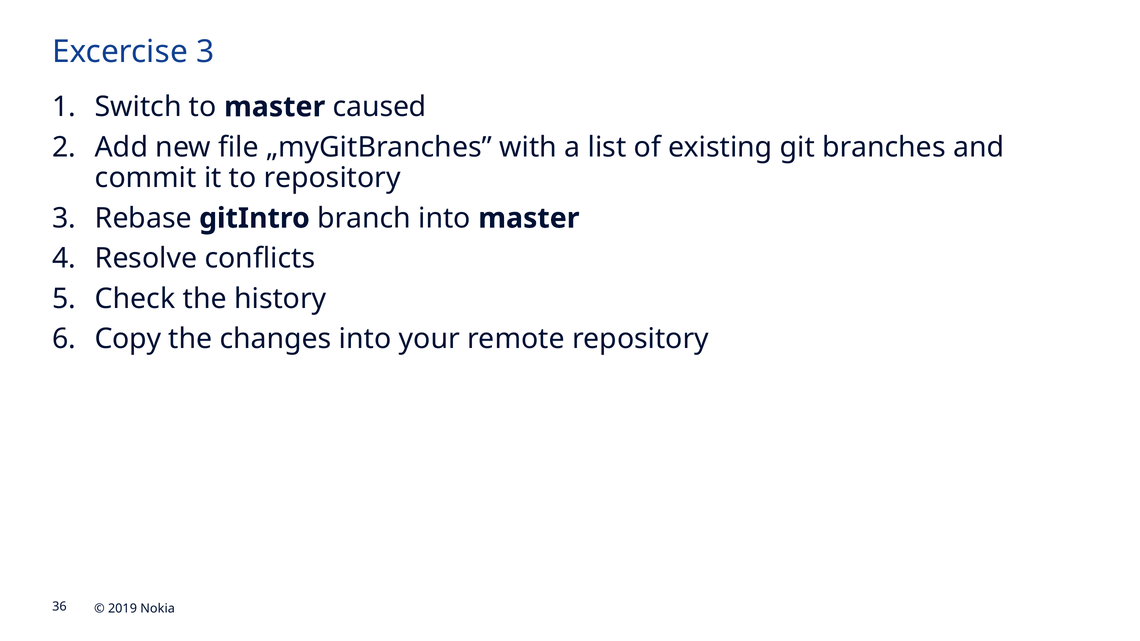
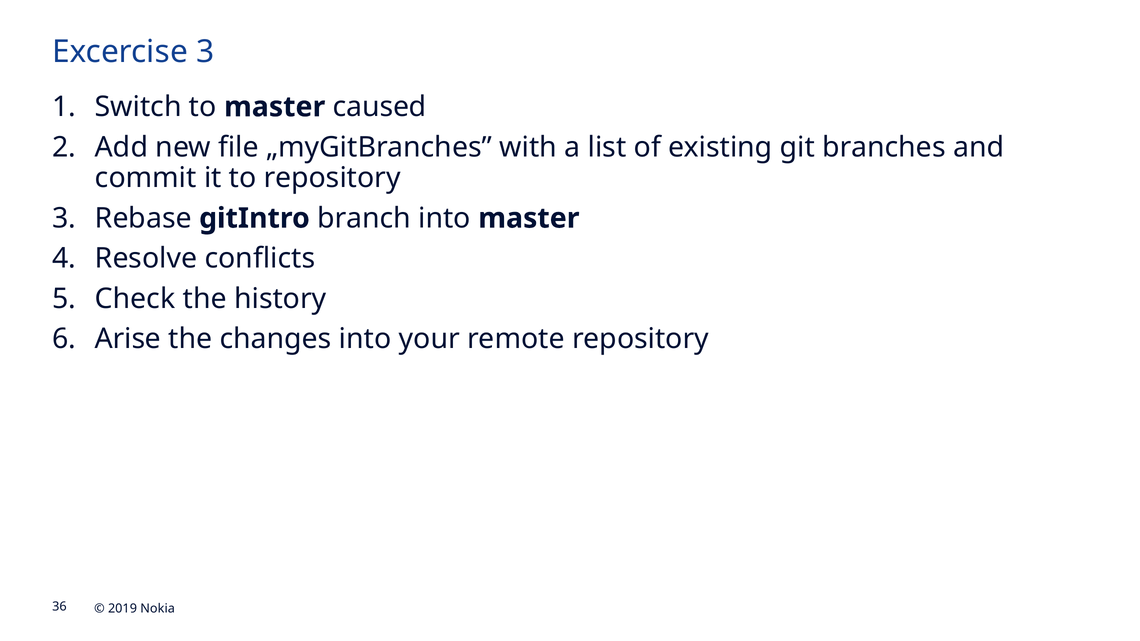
Copy: Copy -> Arise (128, 339)
